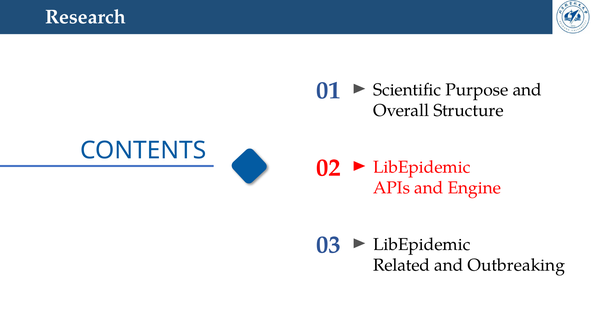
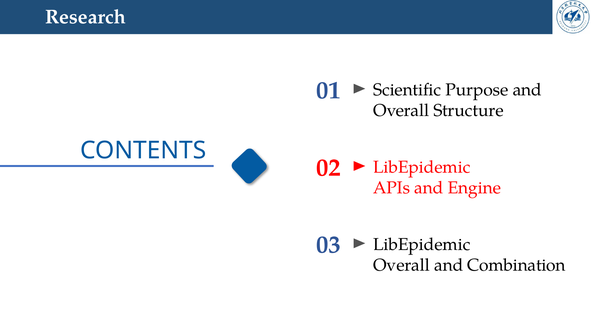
Related: Related -> Overall (402, 265)
Outbreaking: Outbreaking -> Combination (516, 265)
